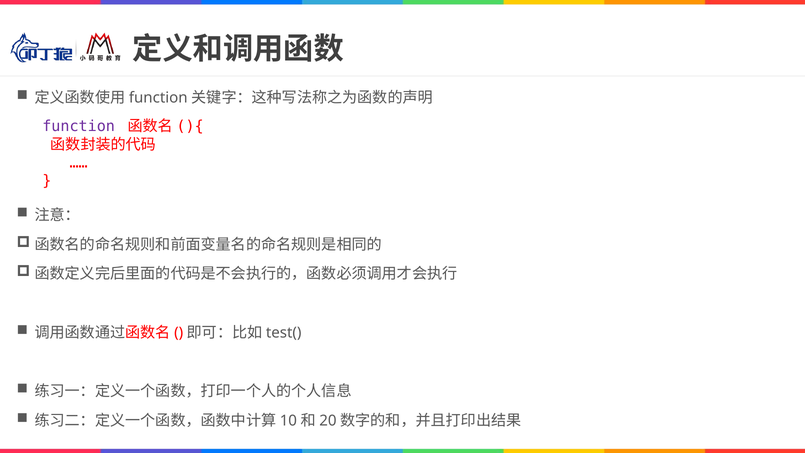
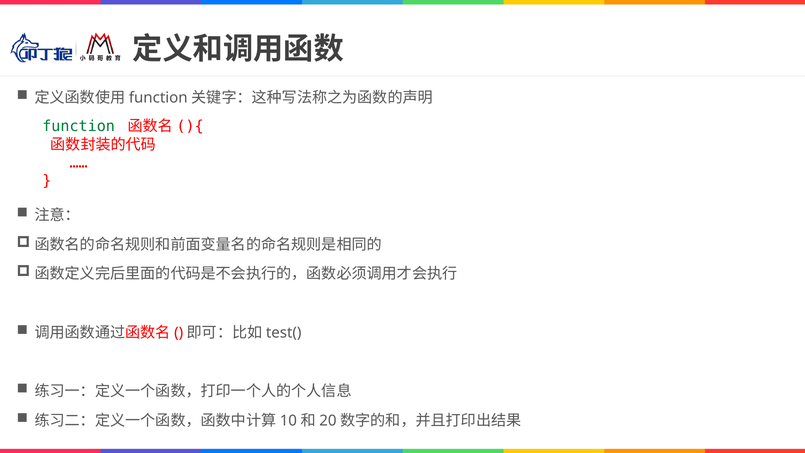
function colour: purple -> green (79, 126)
